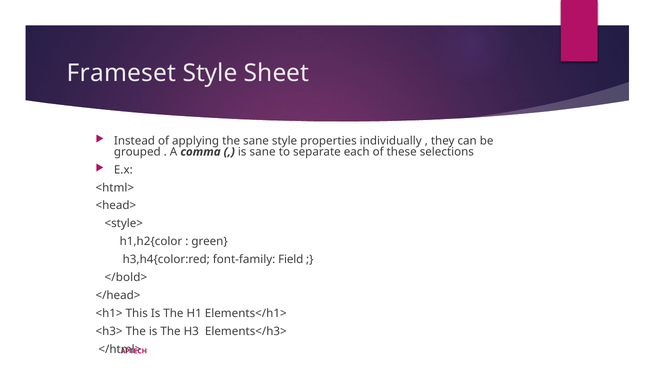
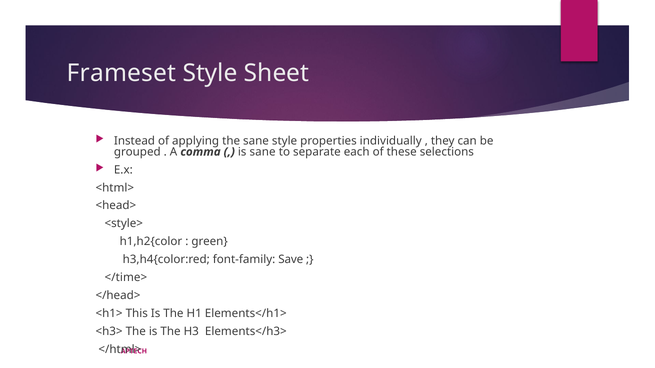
Field: Field -> Save (291, 260)
</bold>: </bold> -> </time> (126, 278)
